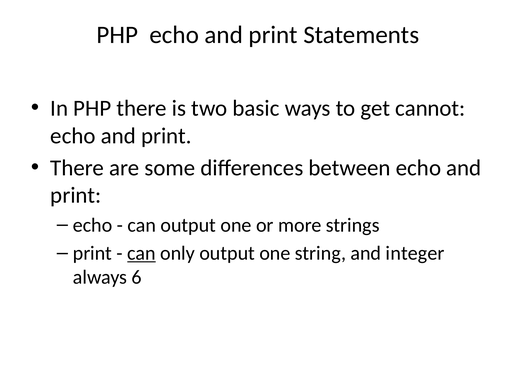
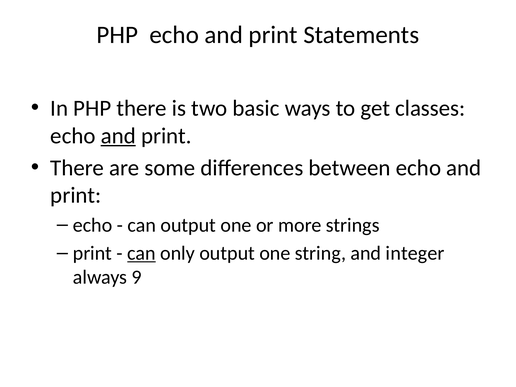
cannot: cannot -> classes (430, 108)
and underline: none -> present (118, 136)
6: 6 -> 9 (137, 277)
